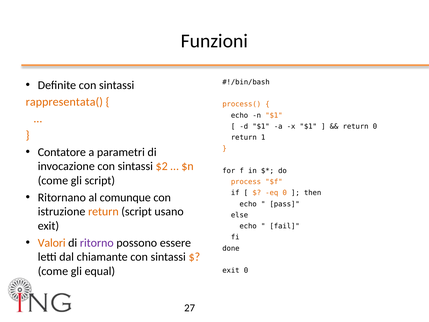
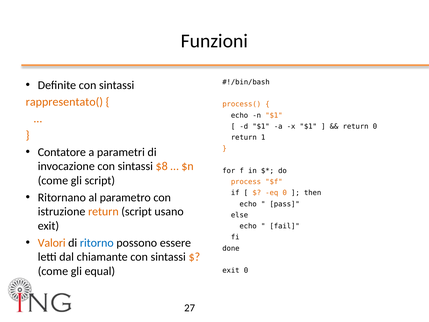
rappresentata(: rappresentata( -> rappresentato( (64, 102)
$2: $2 -> $8 (162, 166)
comunque: comunque -> parametro (125, 197)
ritorno colour: purple -> blue (97, 243)
